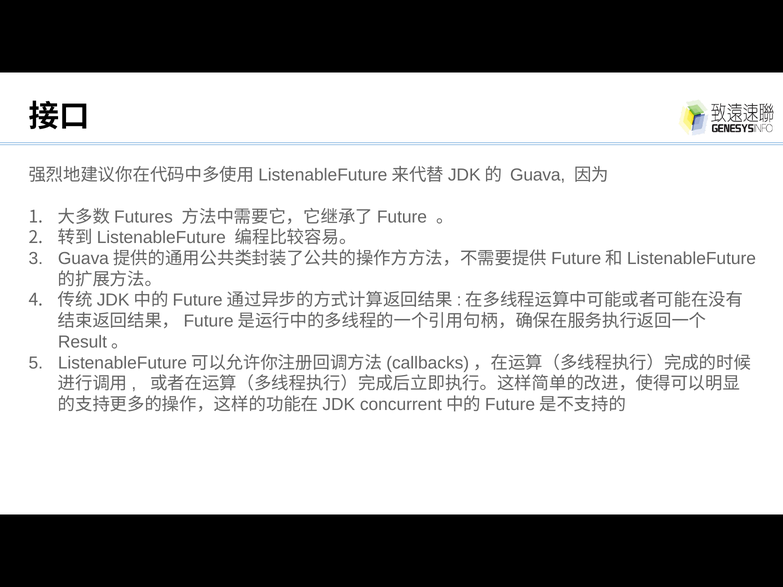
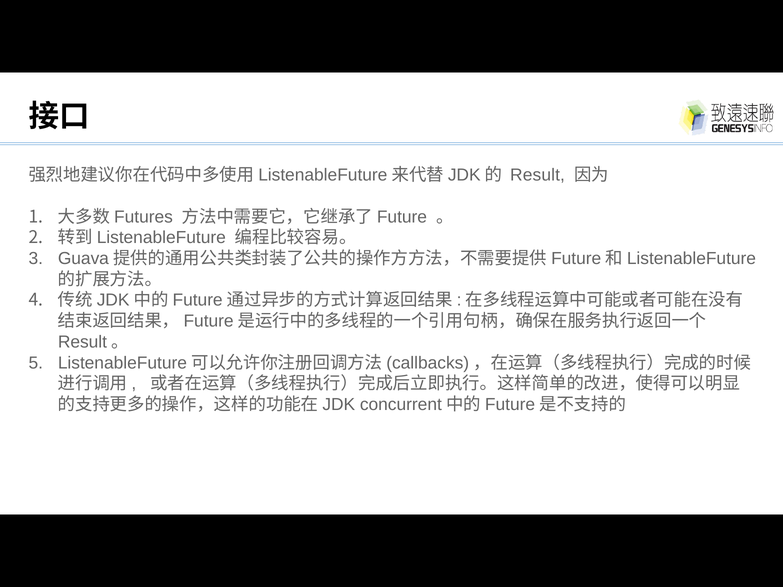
Guava: Guava -> Result (538, 175)
